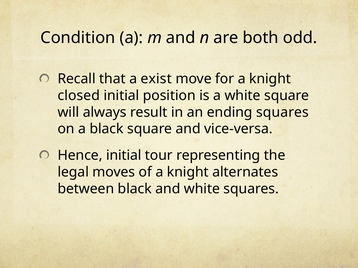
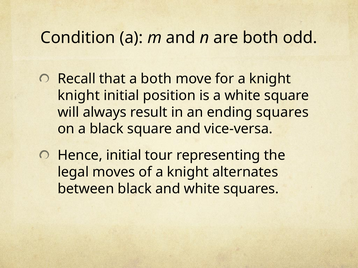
a exist: exist -> both (156, 79)
closed: closed -> knight (79, 96)
